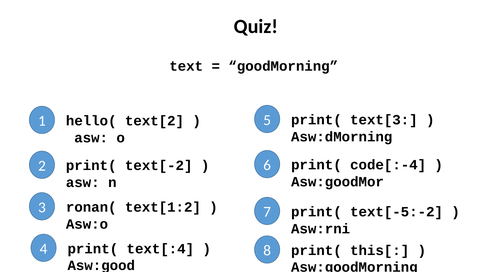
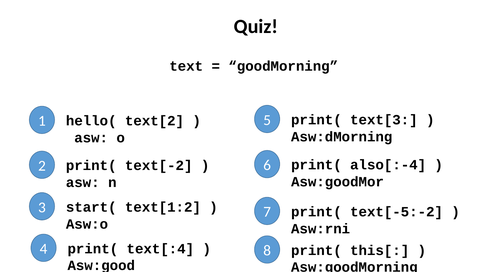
code[:-4: code[:-4 -> also[:-4 (388, 165)
ronan(: ronan( -> start( (91, 207)
